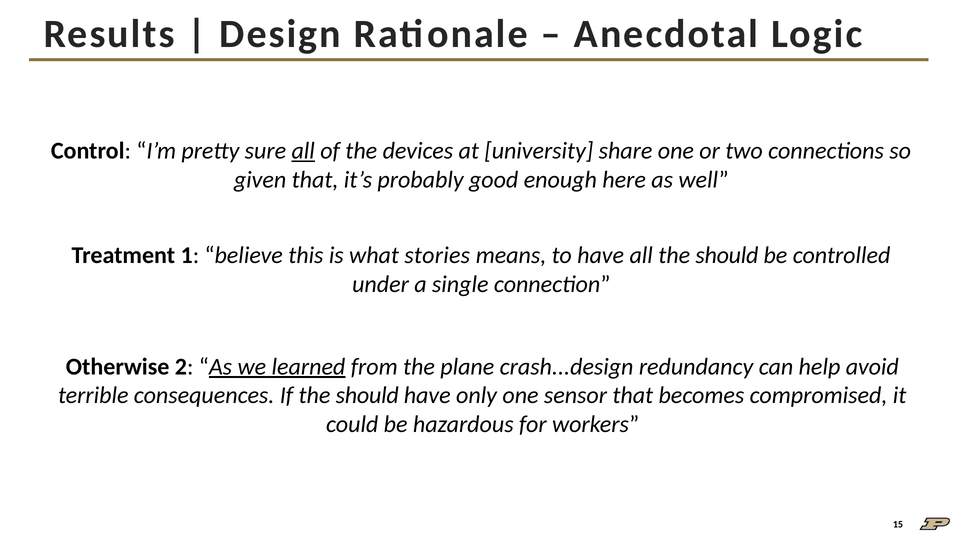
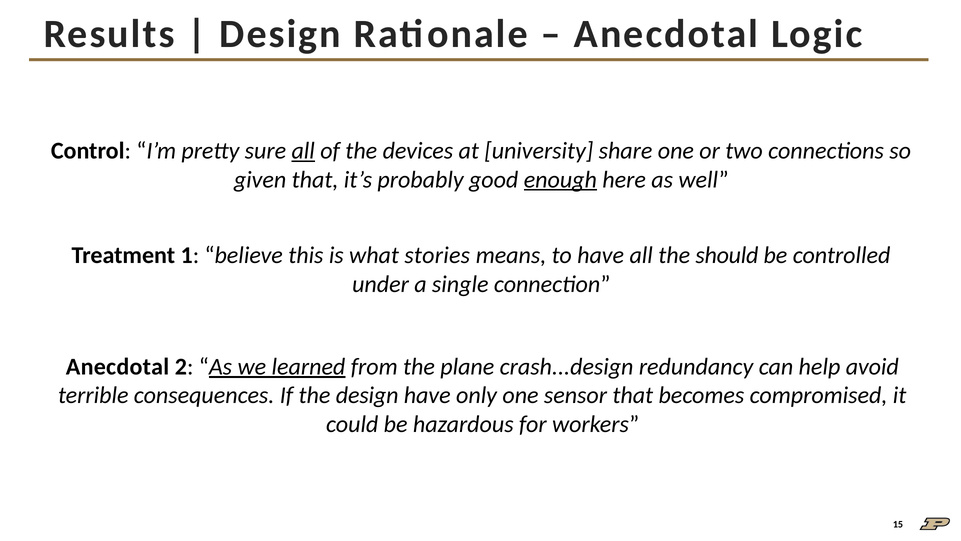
enough underline: none -> present (560, 179)
Otherwise: Otherwise -> Anecdotal (118, 366)
If the should: should -> design (367, 395)
